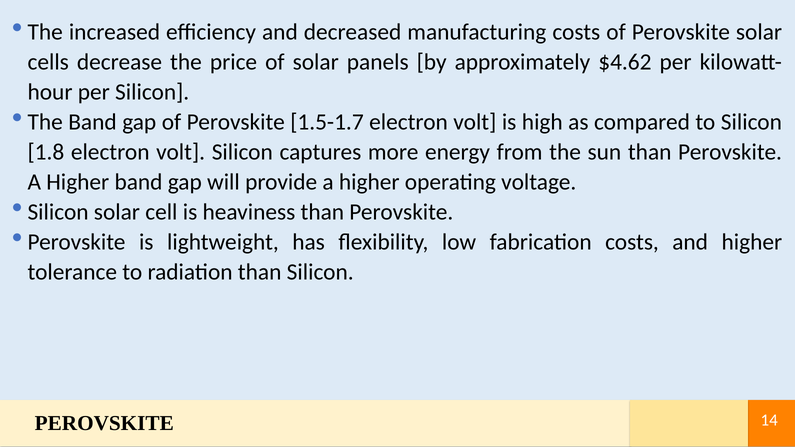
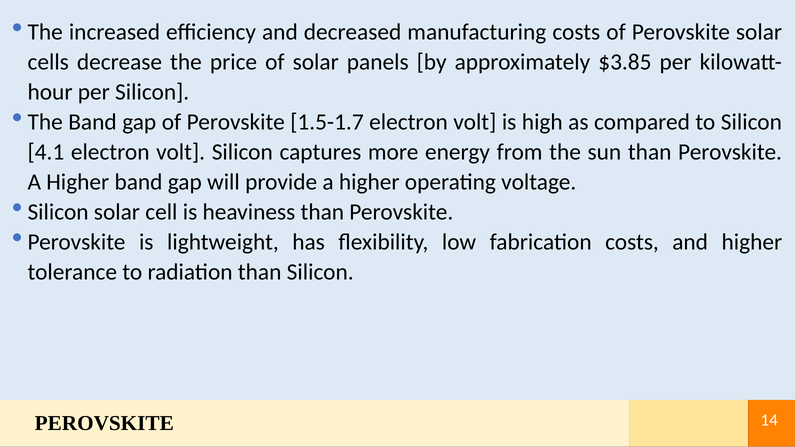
$4.62: $4.62 -> $3.85 (625, 62)
1.8: 1.8 -> 4.1 (46, 152)
